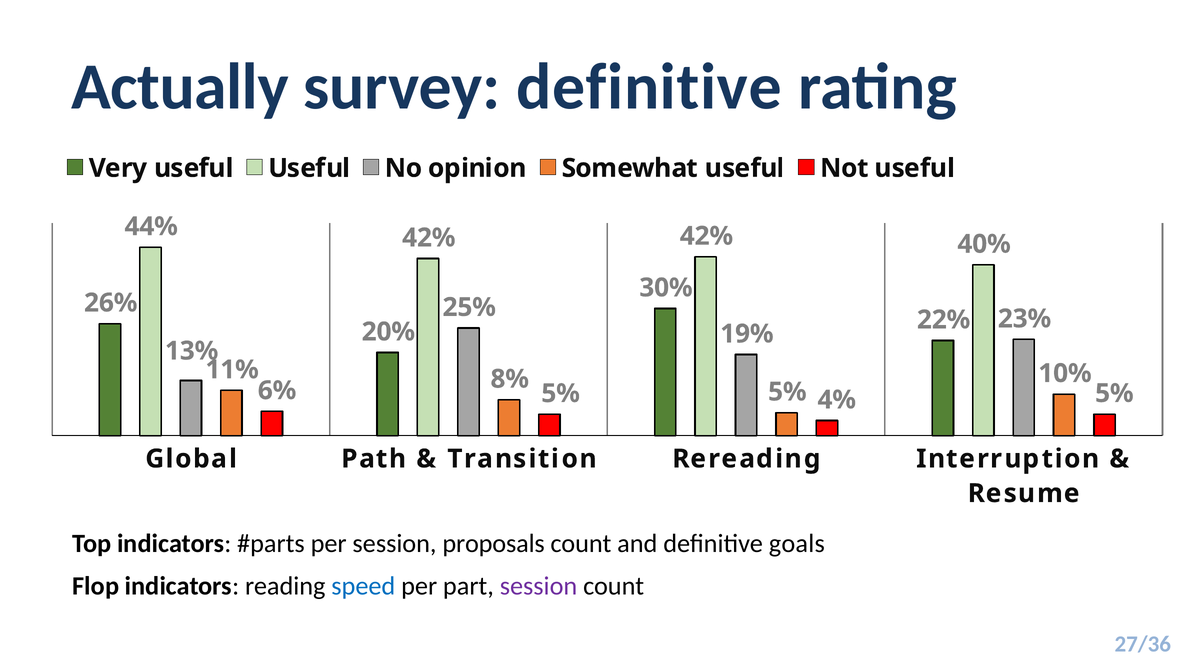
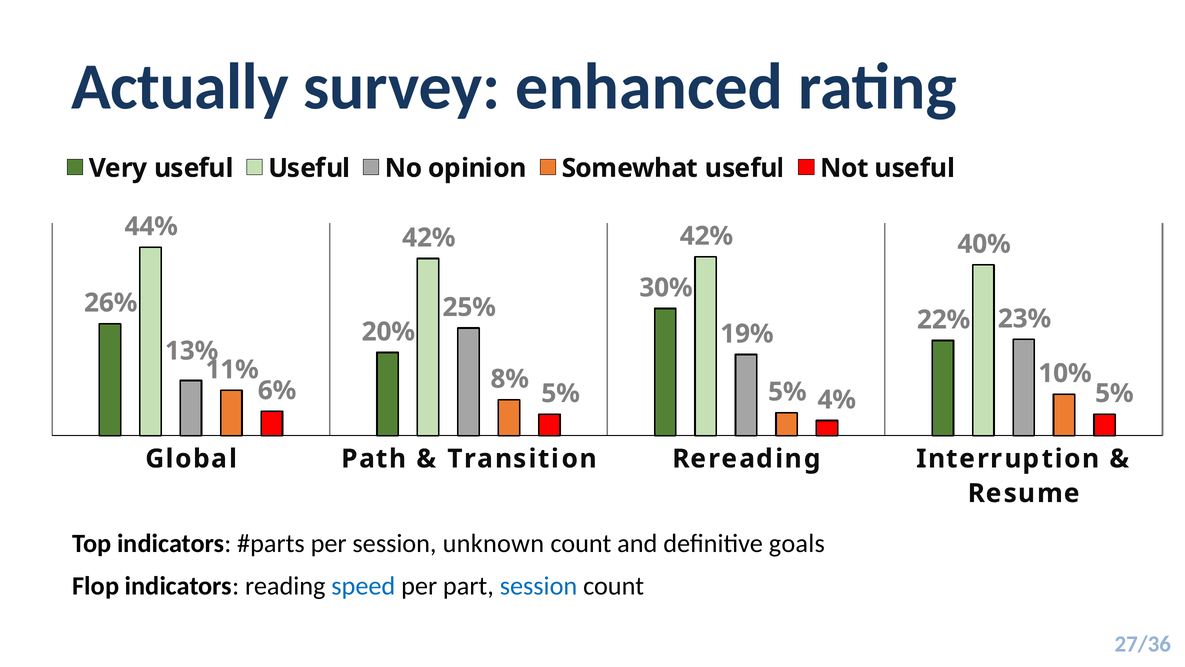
survey definitive: definitive -> enhanced (649, 87)
proposals: proposals -> unknown (493, 543)
session colour: purple -> blue (539, 586)
